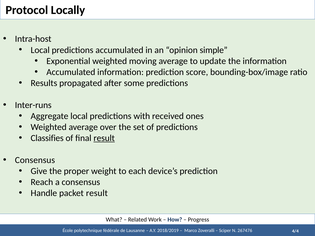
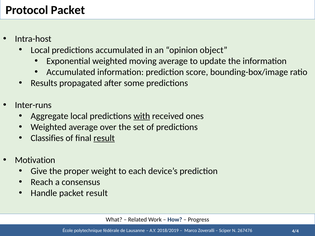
Protocol Locally: Locally -> Packet (68, 10)
simple: simple -> object (214, 50)
with underline: none -> present (142, 116)
Consensus: Consensus -> Motivation (35, 160)
